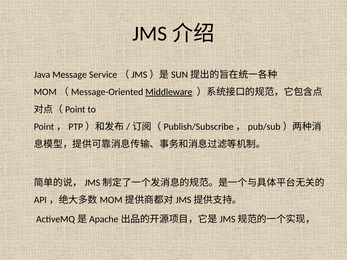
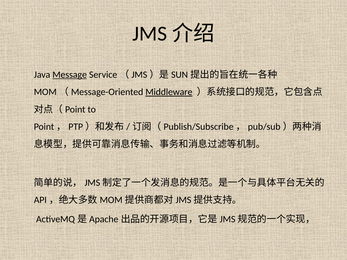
Message underline: none -> present (70, 75)
